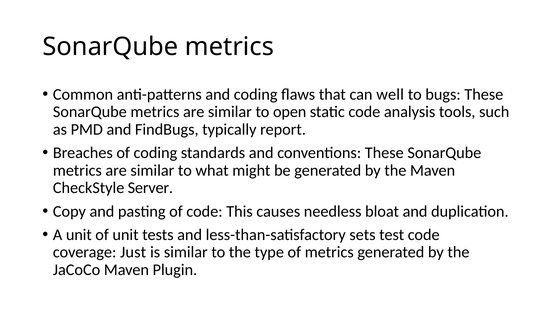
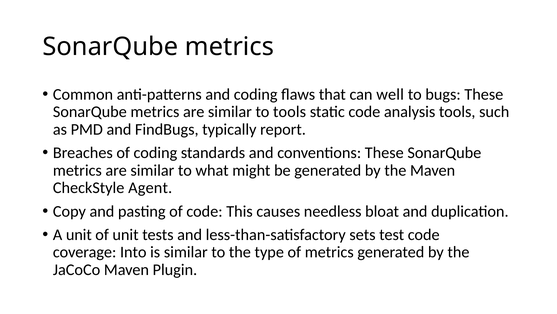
to open: open -> tools (290, 112)
Server: Server -> Agent (150, 188)
Just: Just -> Into (133, 252)
